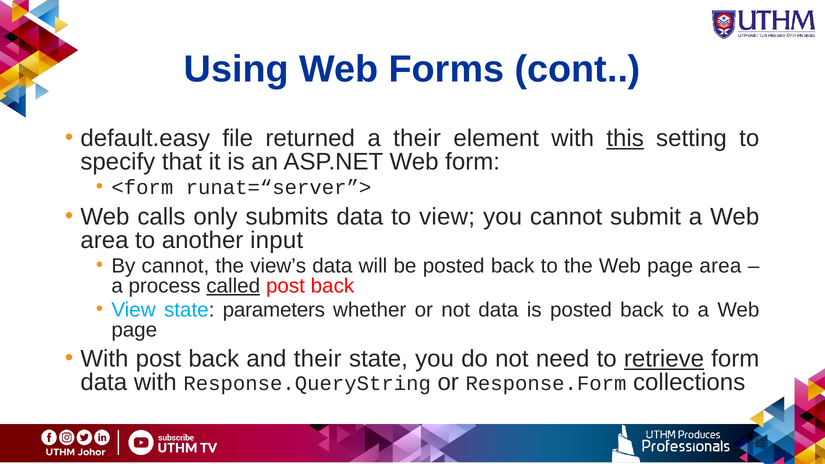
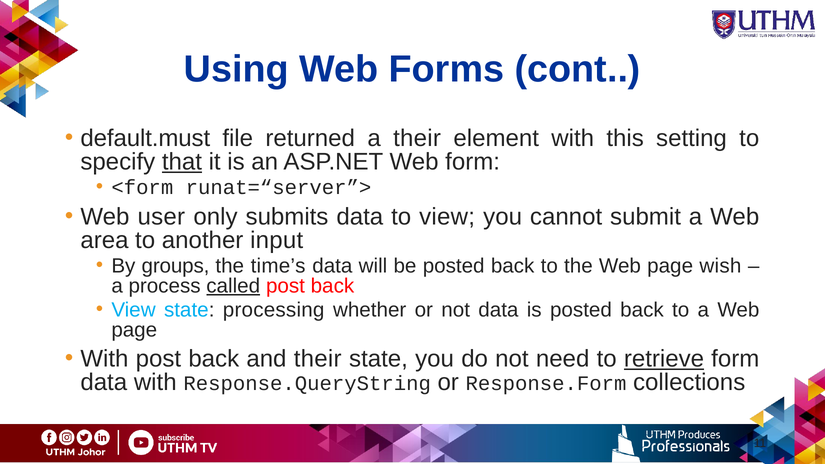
default.easy: default.easy -> default.must (145, 138)
this underline: present -> none (625, 138)
that underline: none -> present (182, 162)
calls: calls -> user (161, 217)
By cannot: cannot -> groups (175, 266)
view’s: view’s -> time’s (278, 266)
page area: area -> wish (720, 266)
parameters: parameters -> processing (274, 310)
